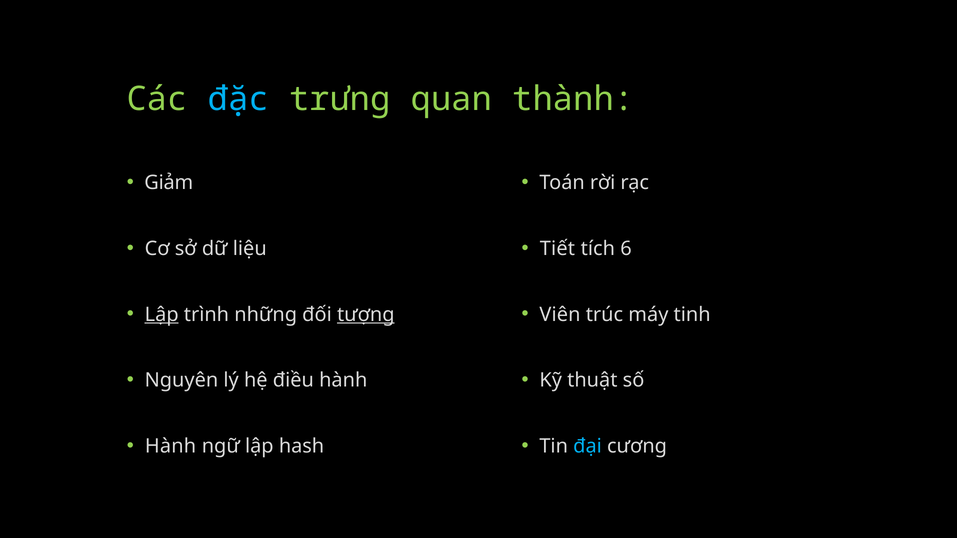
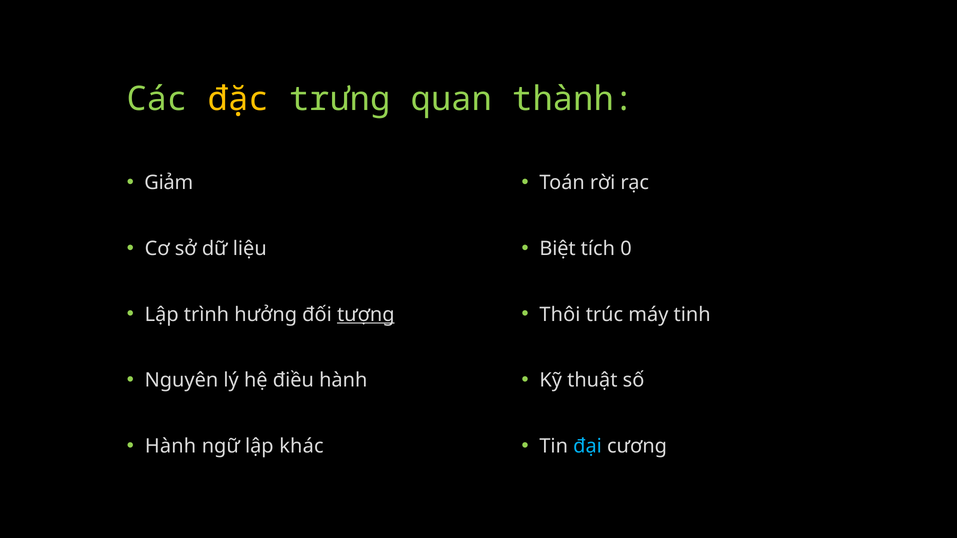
đặc colour: light blue -> yellow (238, 99)
Tiết: Tiết -> Biệt (558, 249)
6: 6 -> 0 (626, 249)
Lập underline: present -> none (162, 315)
những: những -> hưởng (266, 315)
Viên: Viên -> Thôi (560, 315)
hash: hash -> khác (301, 446)
